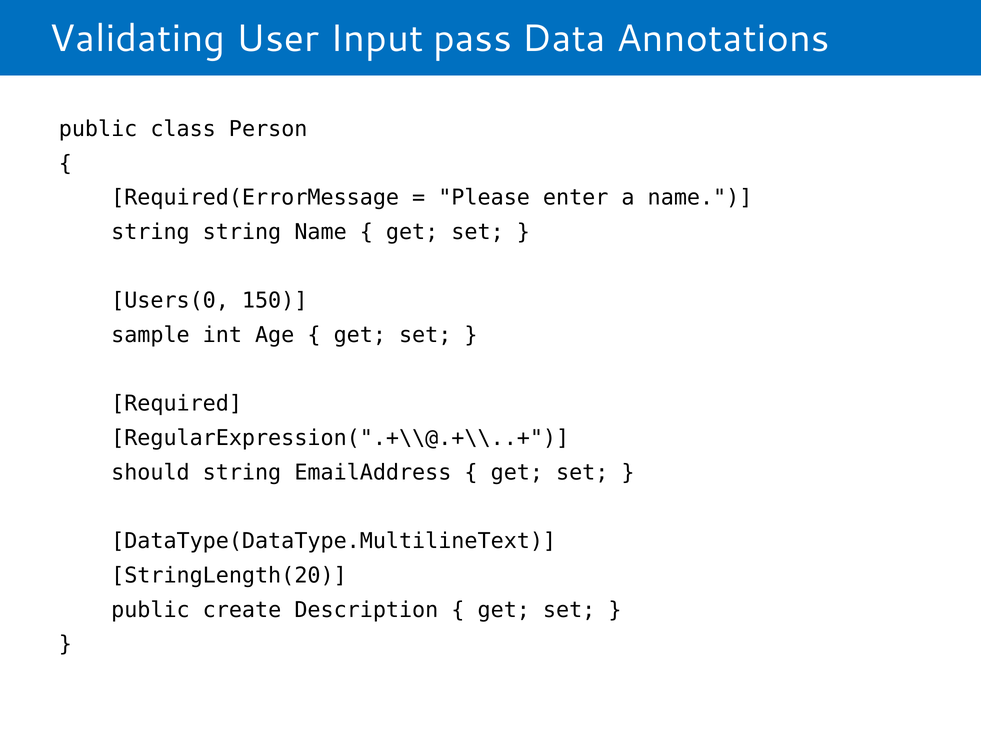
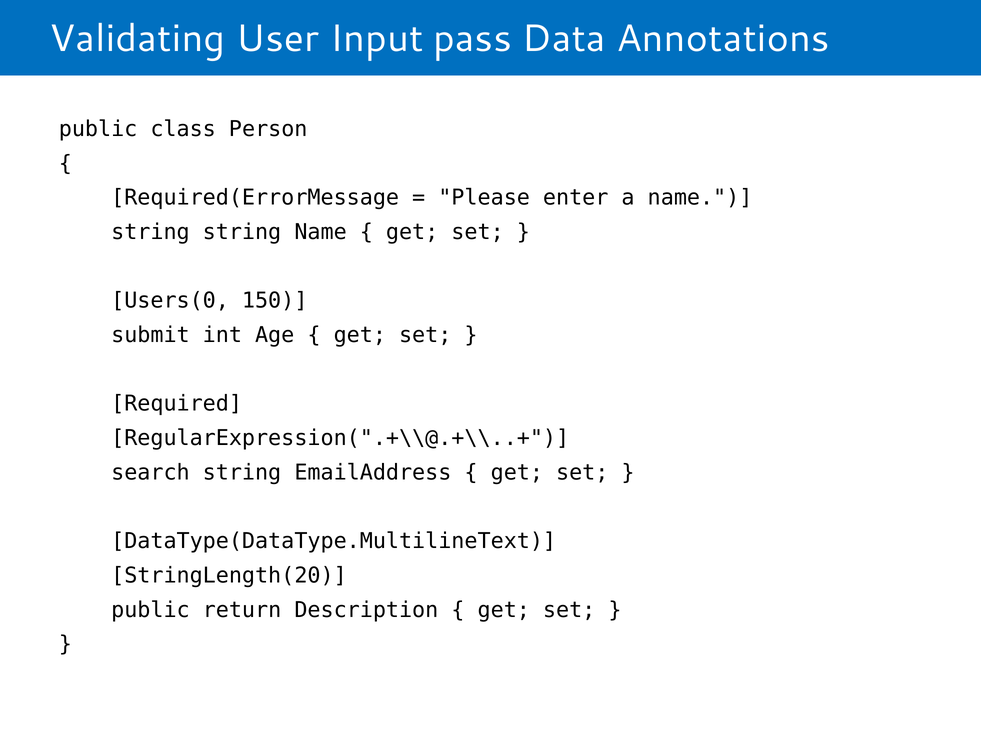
sample: sample -> submit (150, 335)
should: should -> search (150, 472)
create: create -> return (242, 610)
